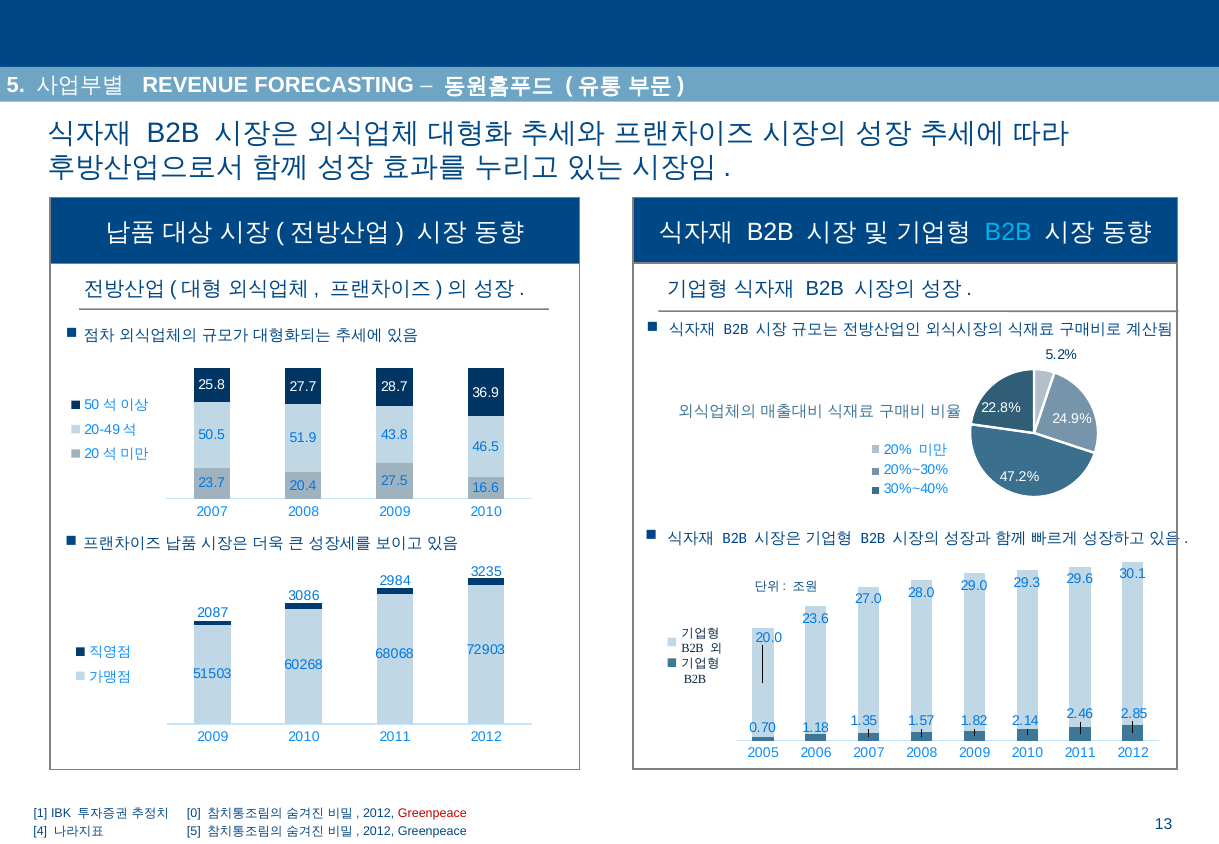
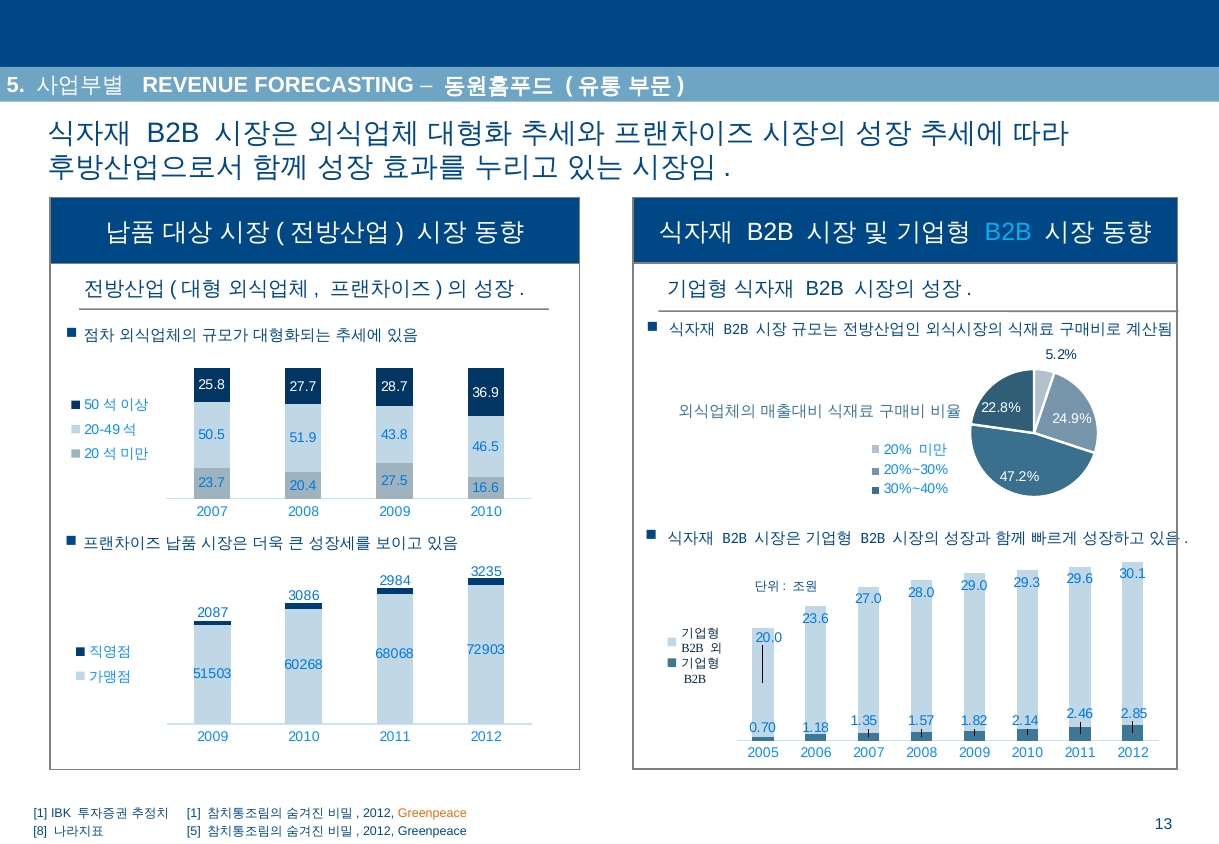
0: 0 -> 1 (194, 814)
Greenpeace colour: red -> orange (432, 814)
4: 4 -> 8 (40, 831)
